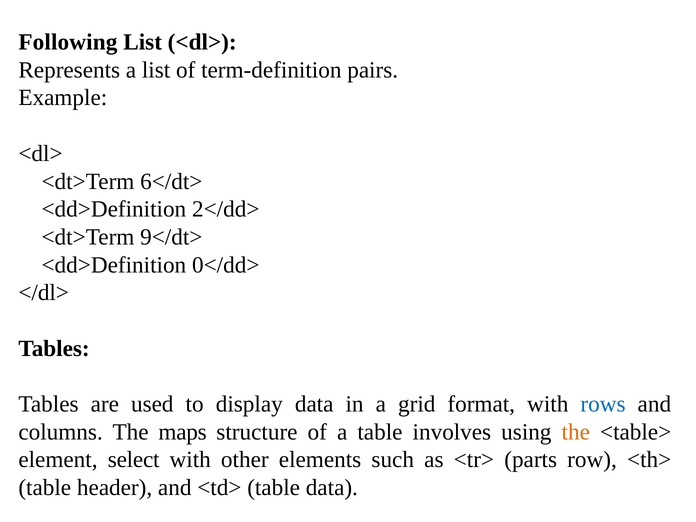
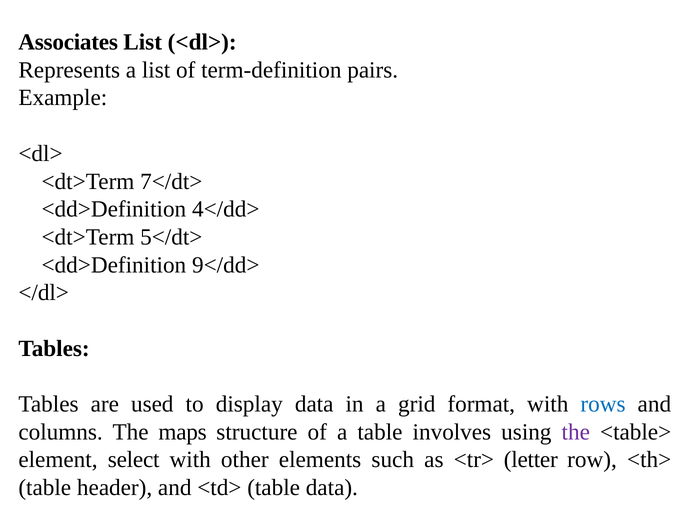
Following: Following -> Associates (68, 42)
6</dt>: 6</dt> -> 7</dt> (171, 181)
2</dd>: 2</dd> -> 4</dd> (226, 209)
9</dt>: 9</dt> -> 5</dt> (171, 237)
0</dd>: 0</dd> -> 9</dd> (226, 265)
the colour: orange -> purple (576, 432)
parts: parts -> letter (531, 460)
